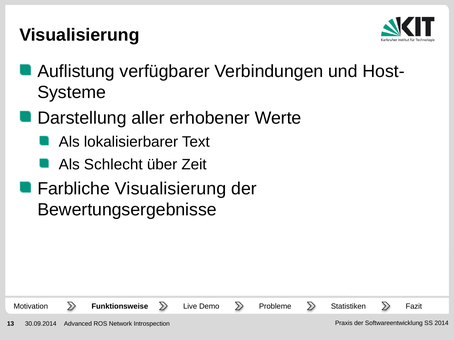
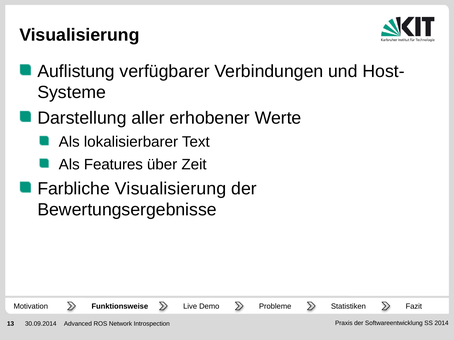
Schlecht: Schlecht -> Features (113, 165)
